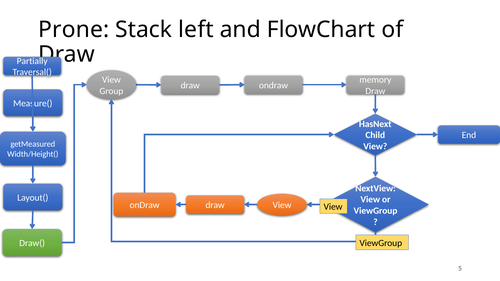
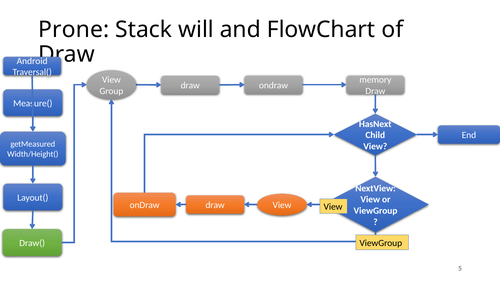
left: left -> will (196, 30)
Partially: Partially -> Android (32, 61)
